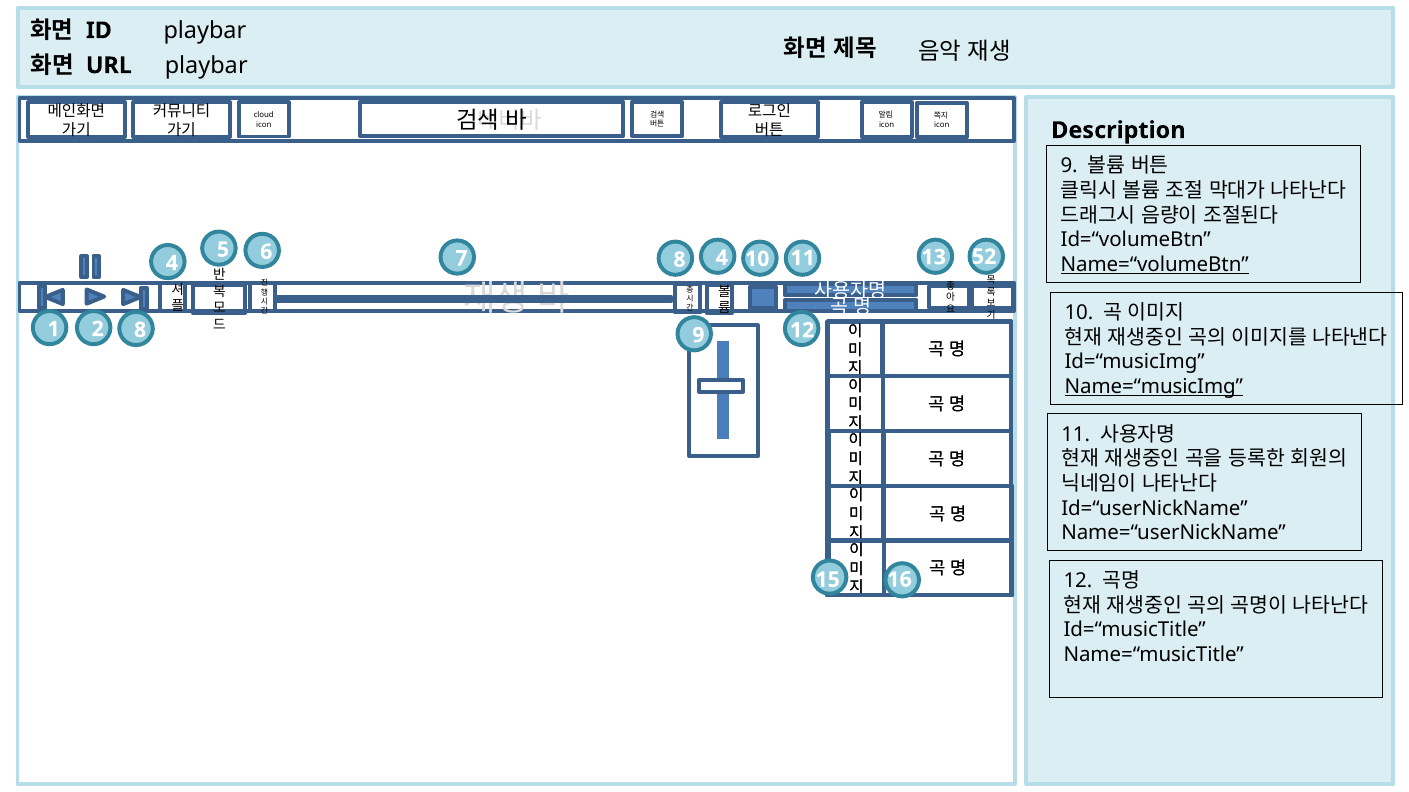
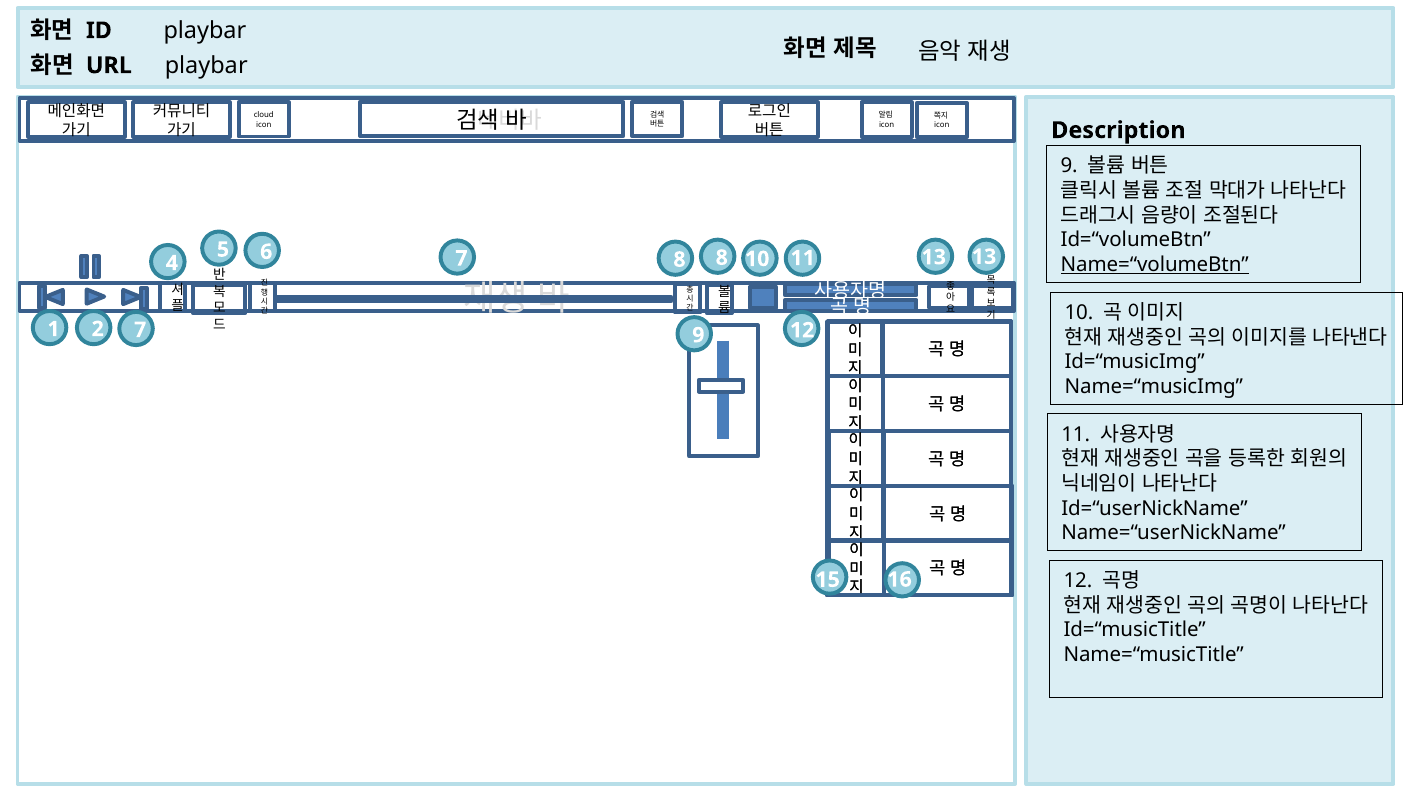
7 8 4: 4 -> 8 (722, 258)
13 52: 52 -> 13 (984, 257)
2 8: 8 -> 7 (140, 330)
Name=“musicImg underline: present -> none (1154, 387)
